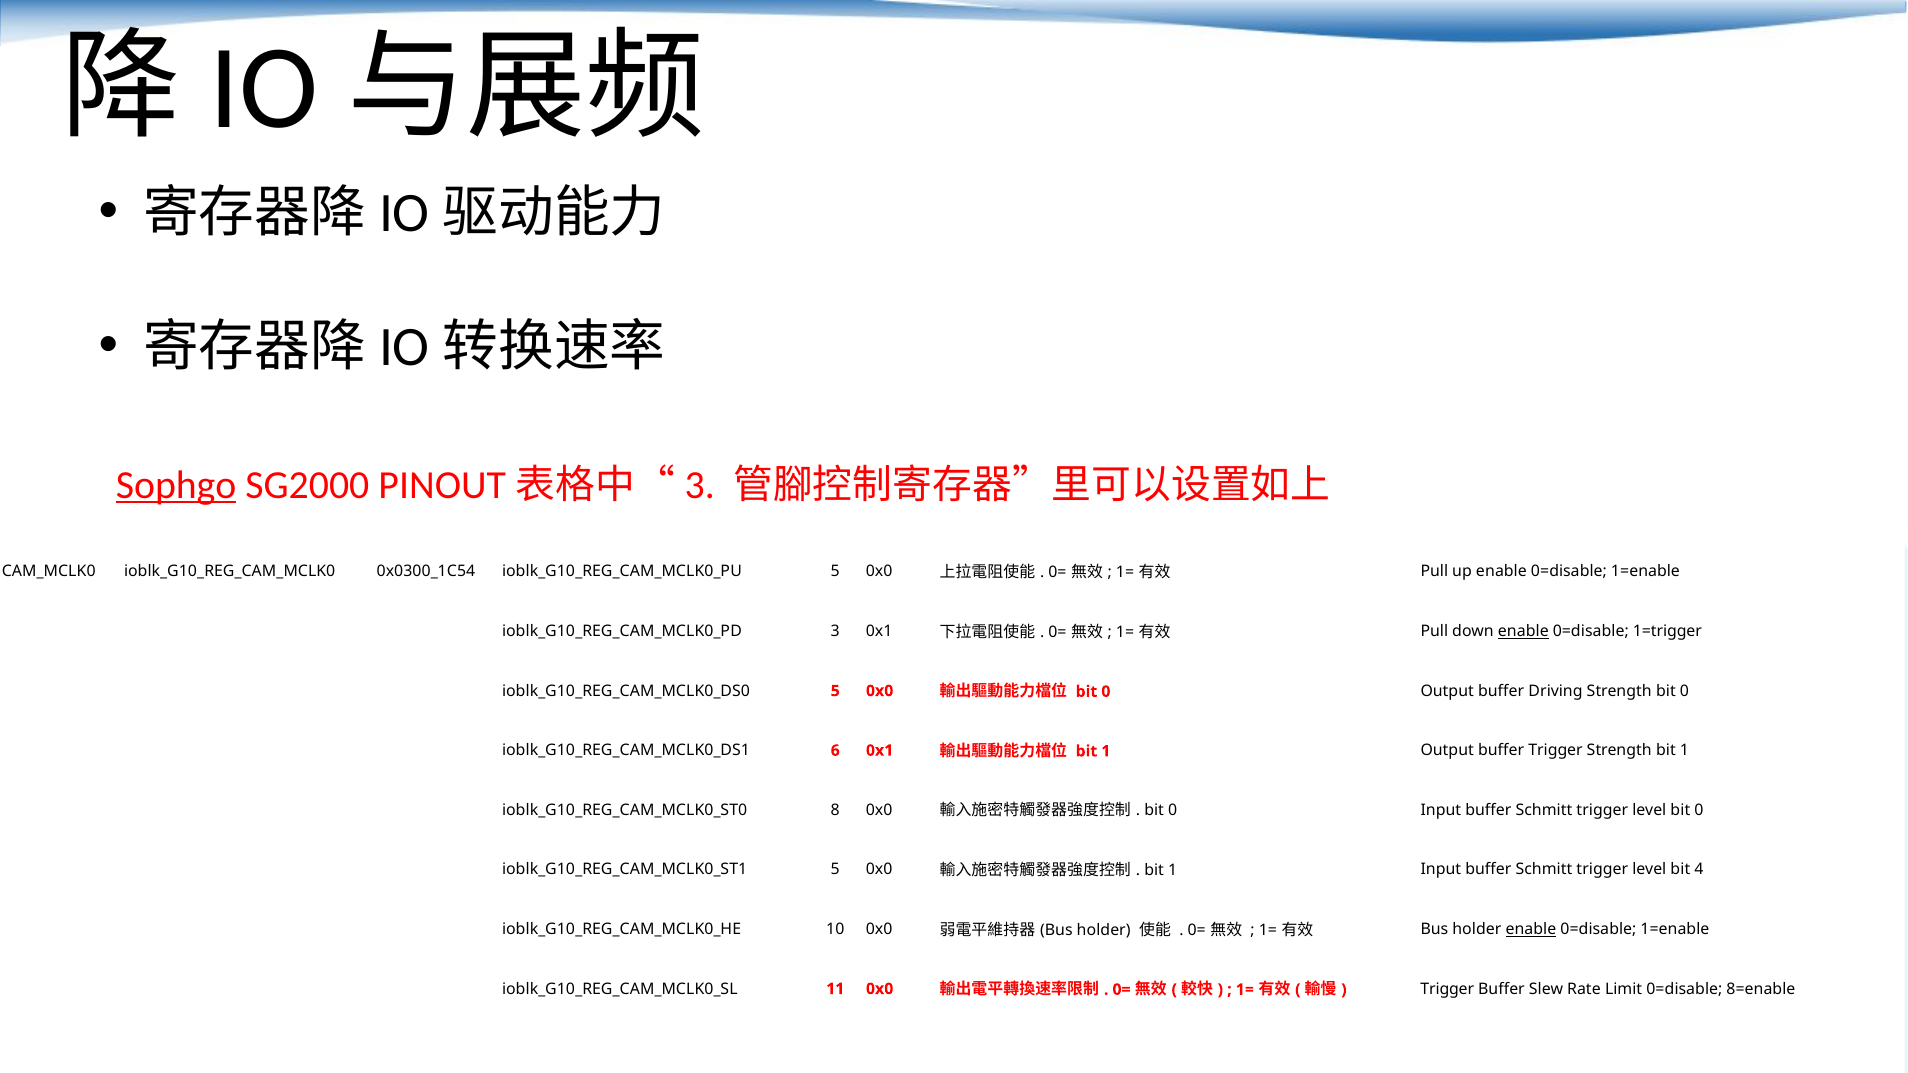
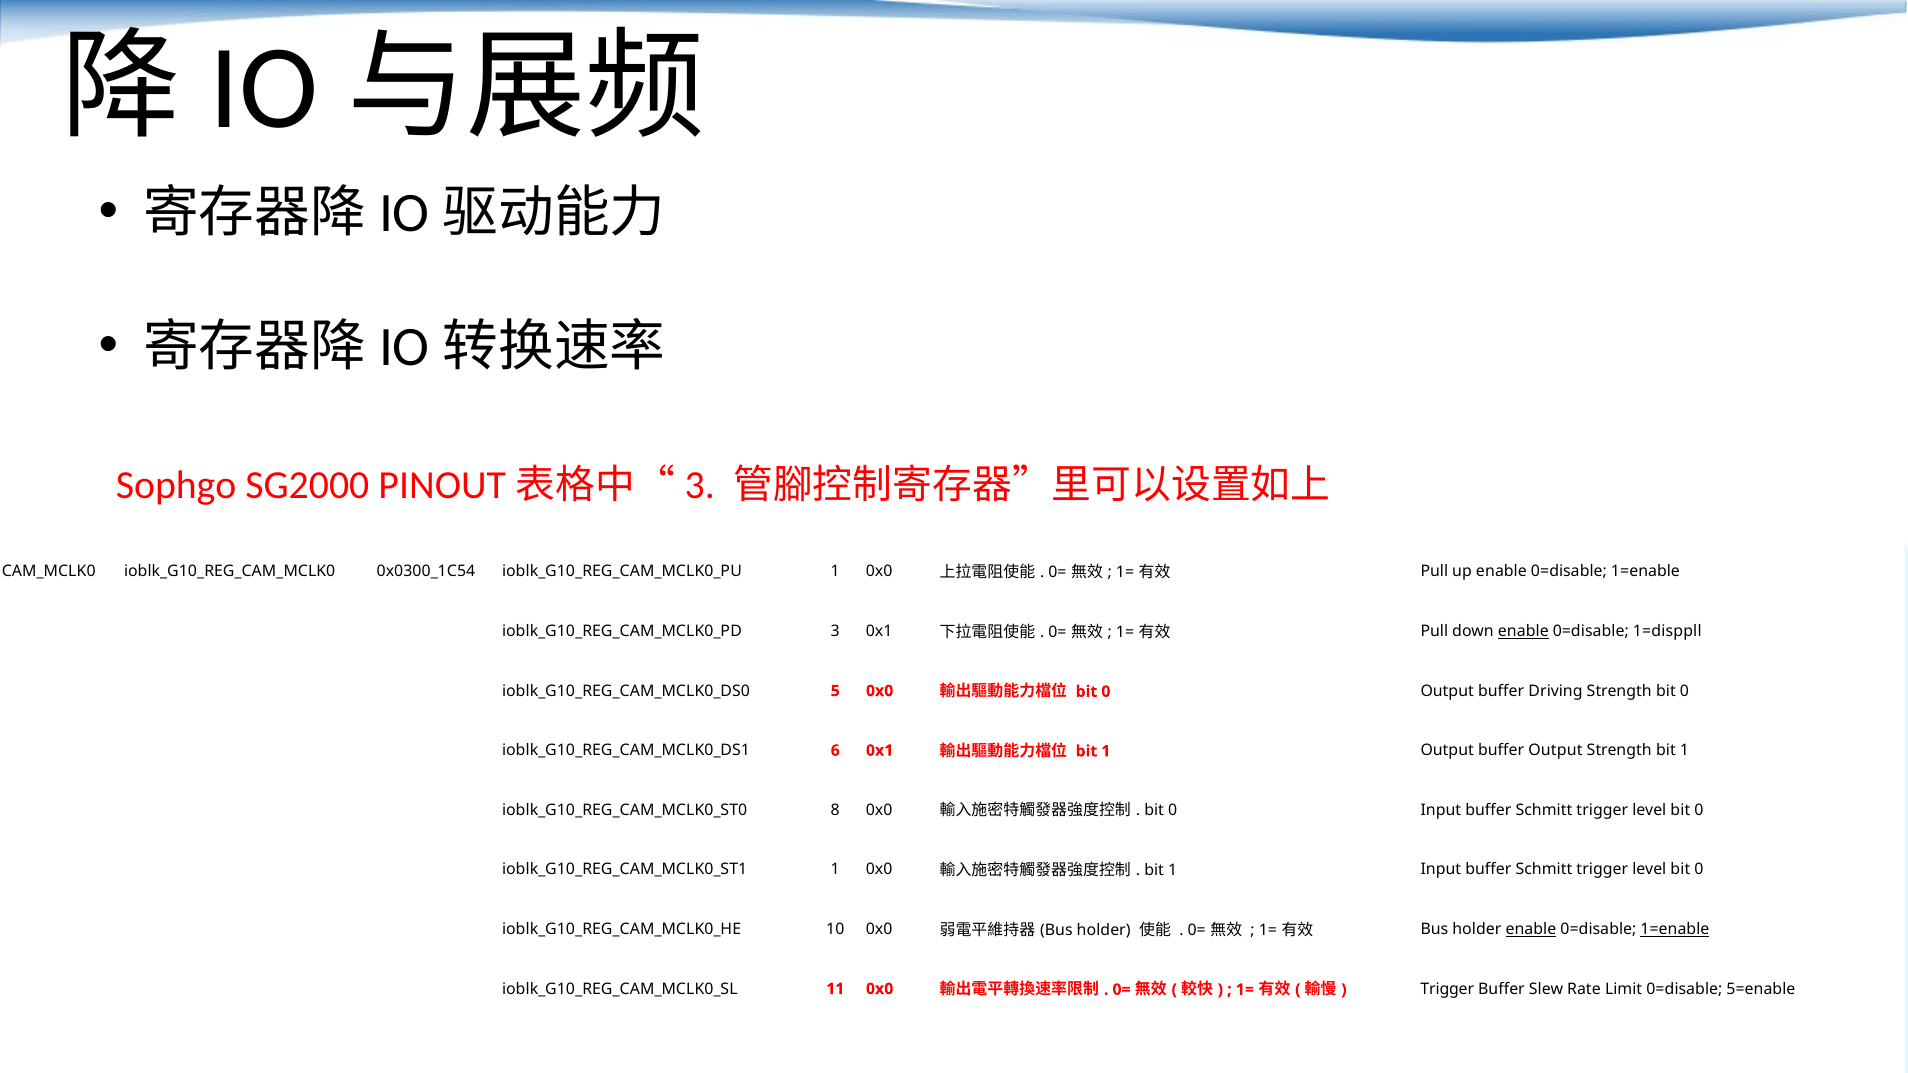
Sophgo underline: present -> none (176, 485)
5: 5 -> 1 (835, 572)
1=trigger: 1=trigger -> 1=disppll (1667, 631)
buffer Trigger: Trigger -> Output (1555, 751)
5: 5 -> 1 (835, 870)
4: 4 -> 0 (1699, 870)
1=enable underline: none -> present (1675, 929)
8=enable: 8=enable -> 5=enable (1761, 989)
